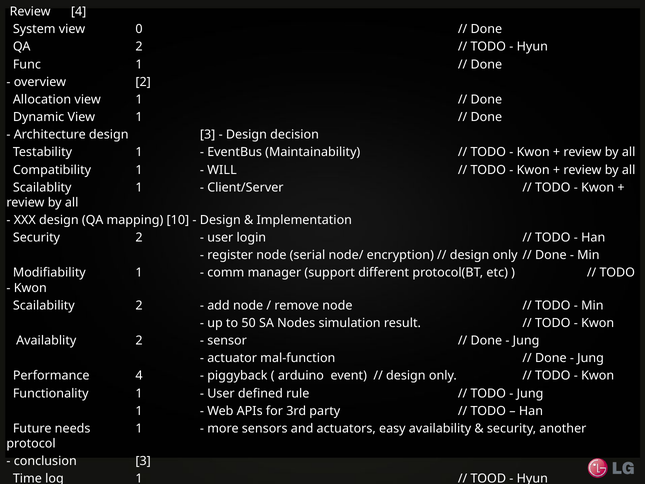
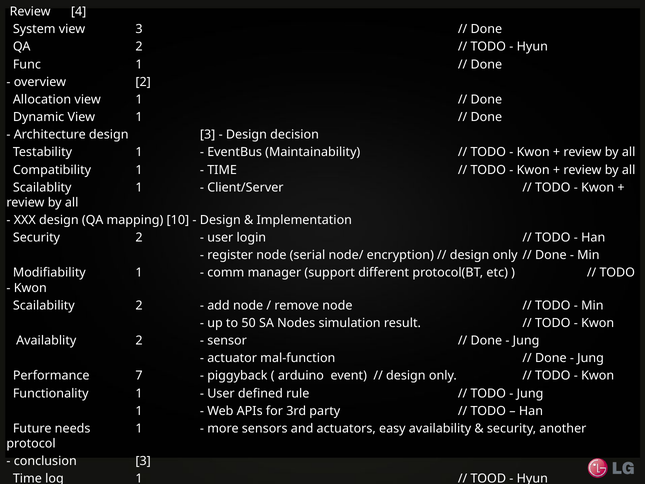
view 0: 0 -> 3 (139, 29)
WILL: WILL -> TIME (222, 170)
Performance 4: 4 -> 7 (139, 376)
